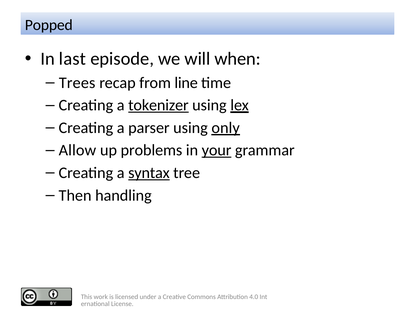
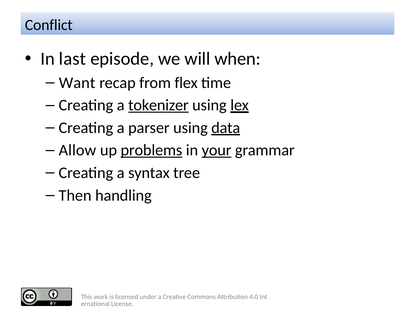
Popped: Popped -> Conflict (49, 25)
Trees: Trees -> Want (77, 83)
line: line -> flex (186, 83)
only: only -> data (226, 128)
problems underline: none -> present (151, 150)
syntax underline: present -> none (149, 173)
